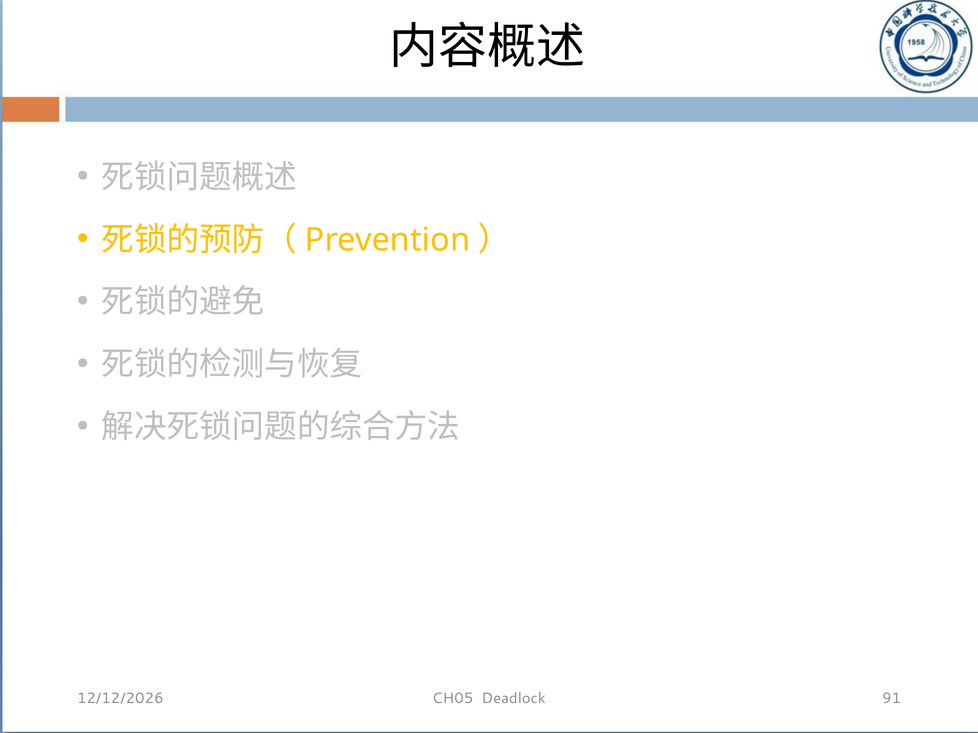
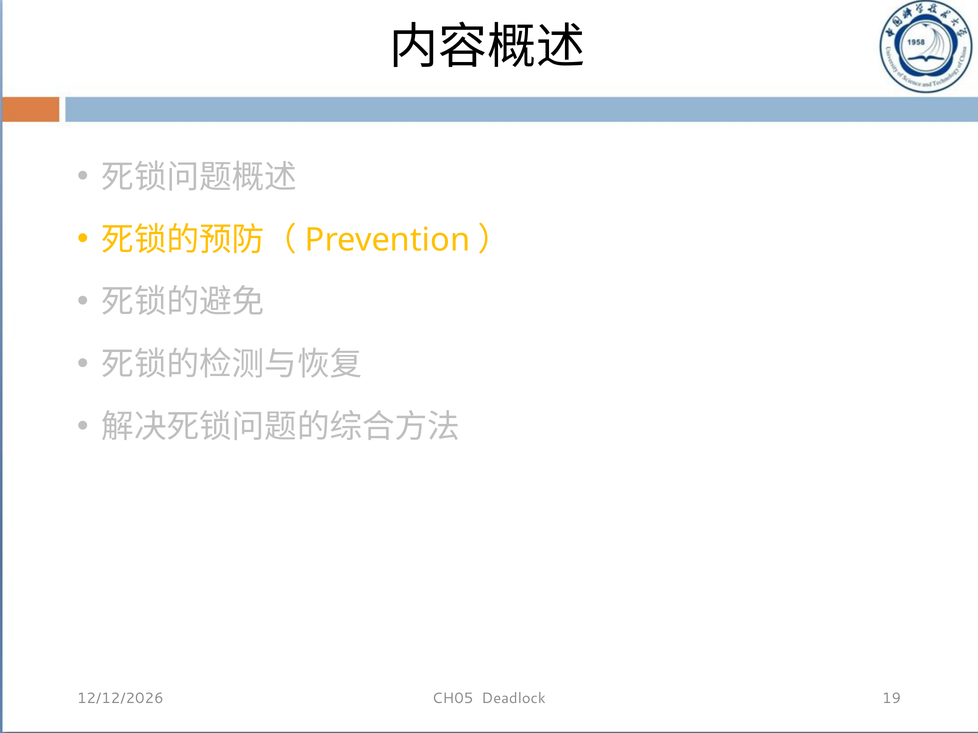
91: 91 -> 19 (892, 699)
